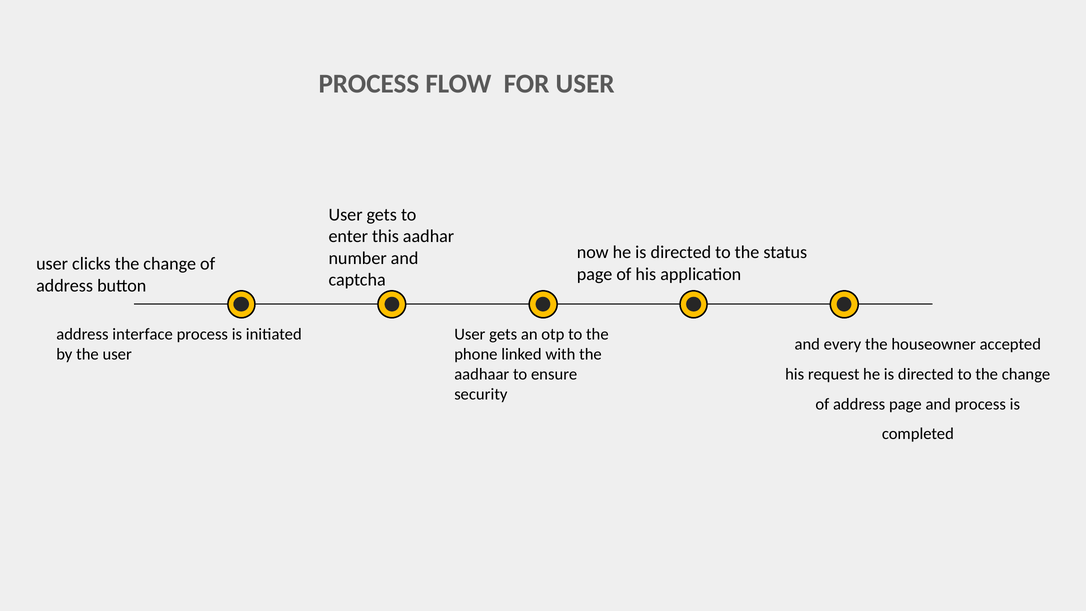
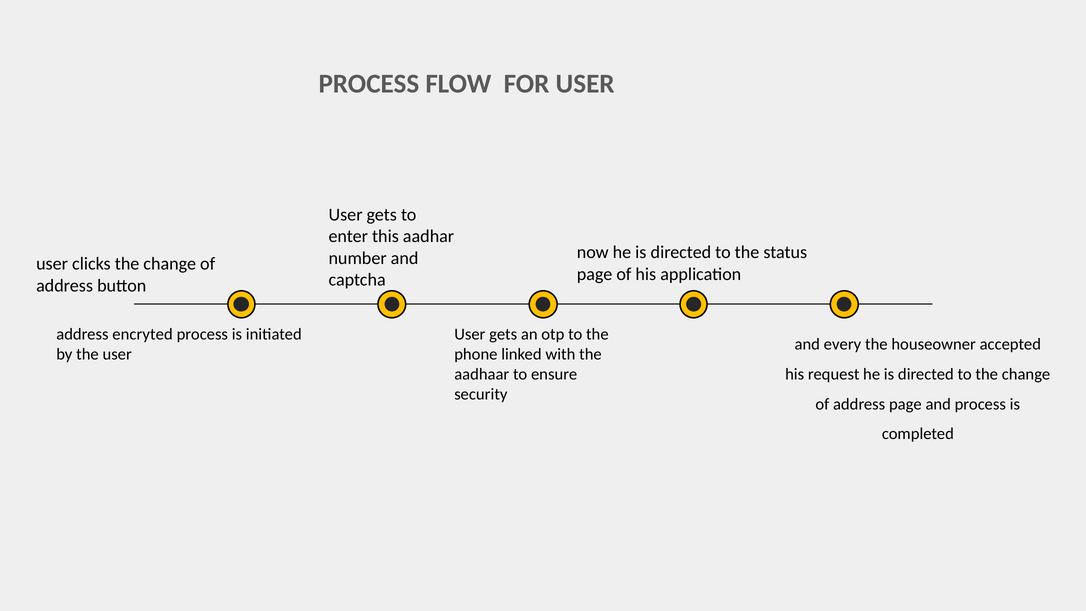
interface: interface -> encryted (143, 334)
